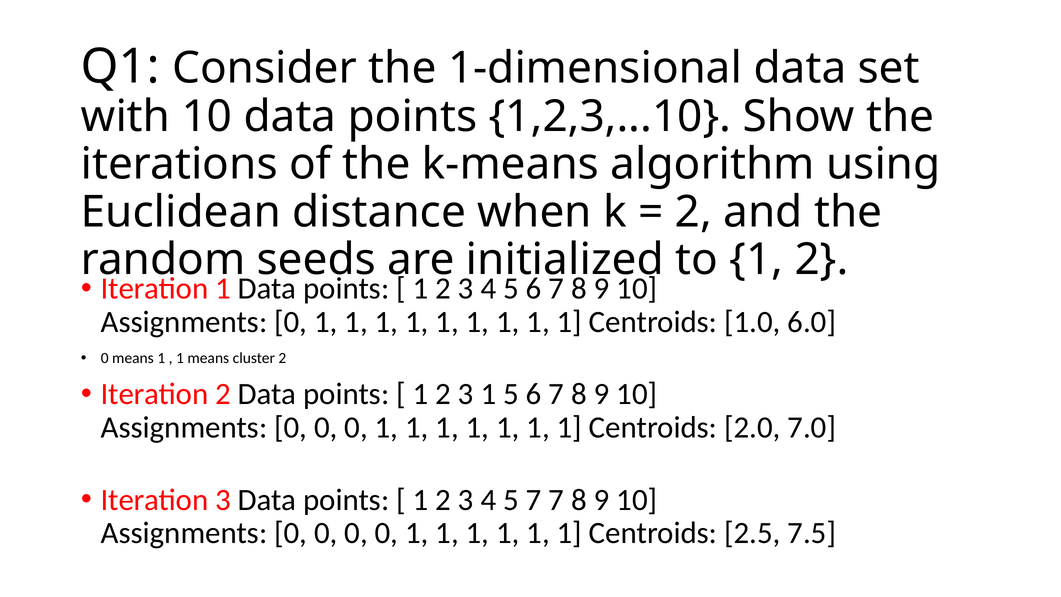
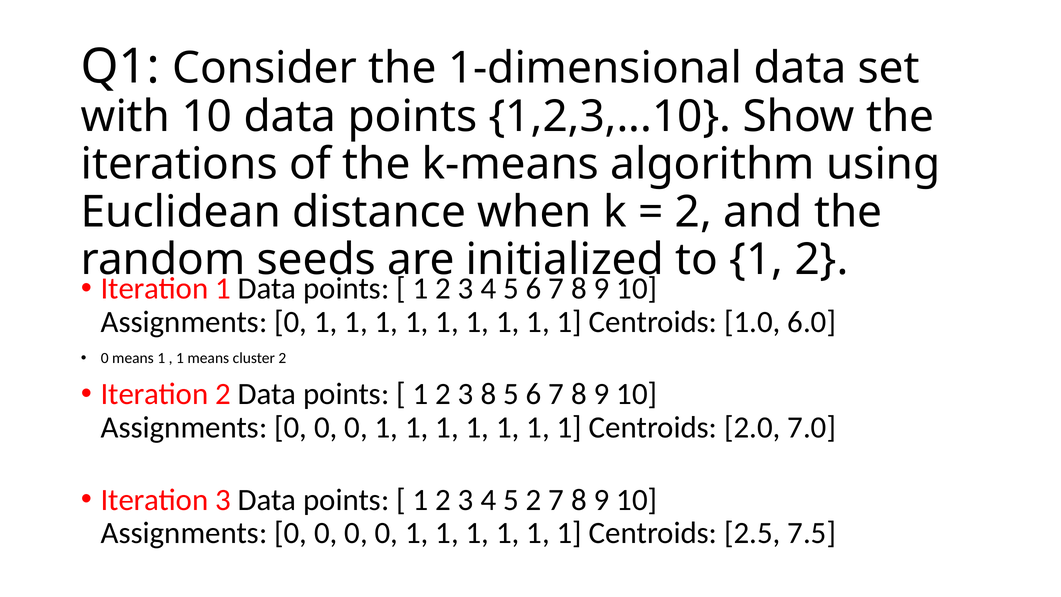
3 1: 1 -> 8 (488, 394)
5 7: 7 -> 2 (534, 500)
